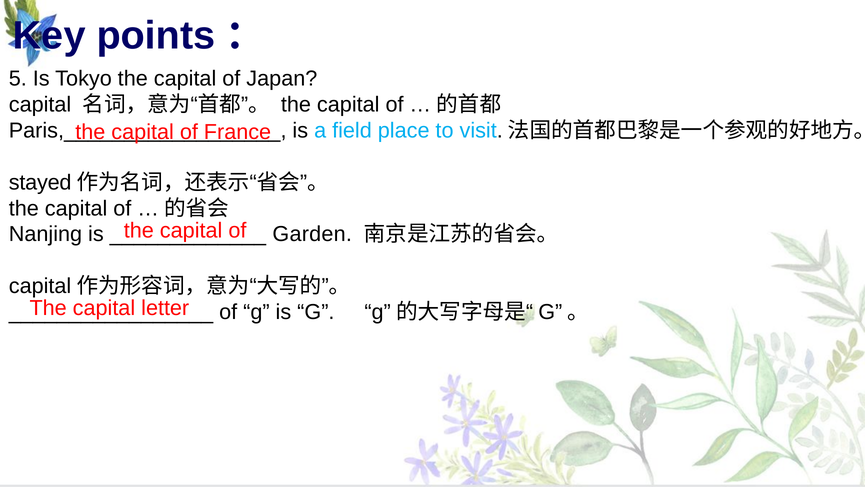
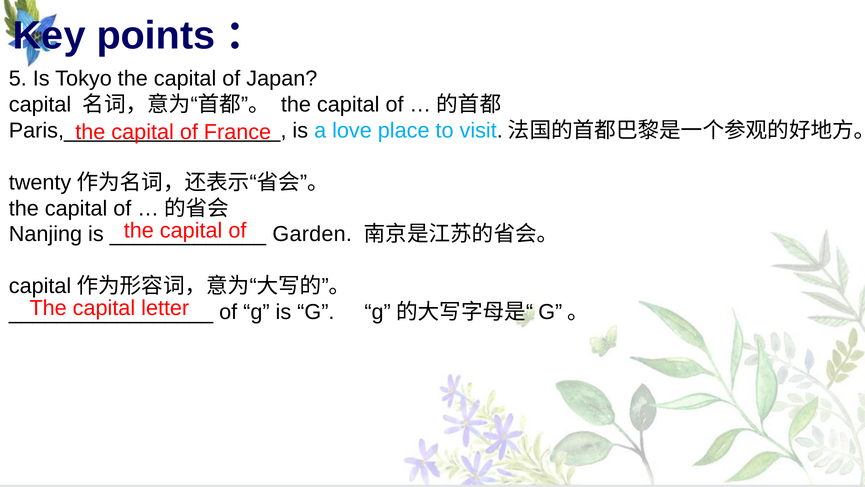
field: field -> love (352, 130)
stayed: stayed -> twenty (40, 182)
